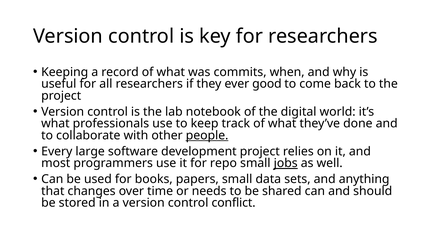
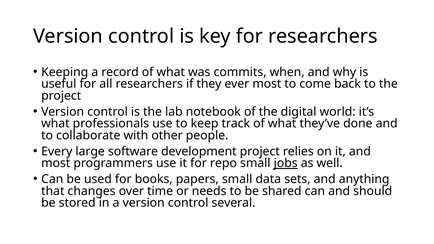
ever good: good -> most (267, 84)
people underline: present -> none (207, 136)
conflict: conflict -> several (233, 203)
